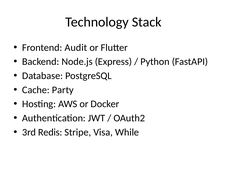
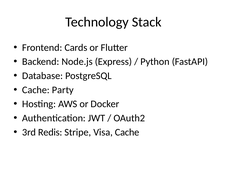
Audit: Audit -> Cards (76, 48)
Visa While: While -> Cache (127, 132)
